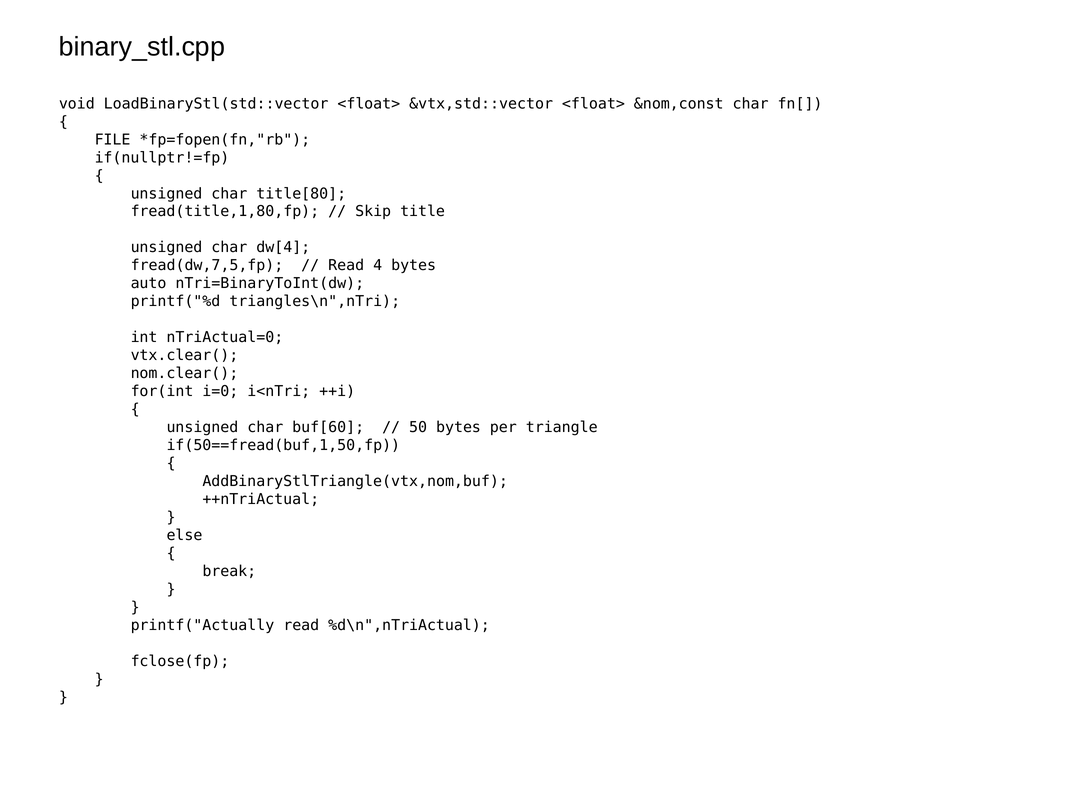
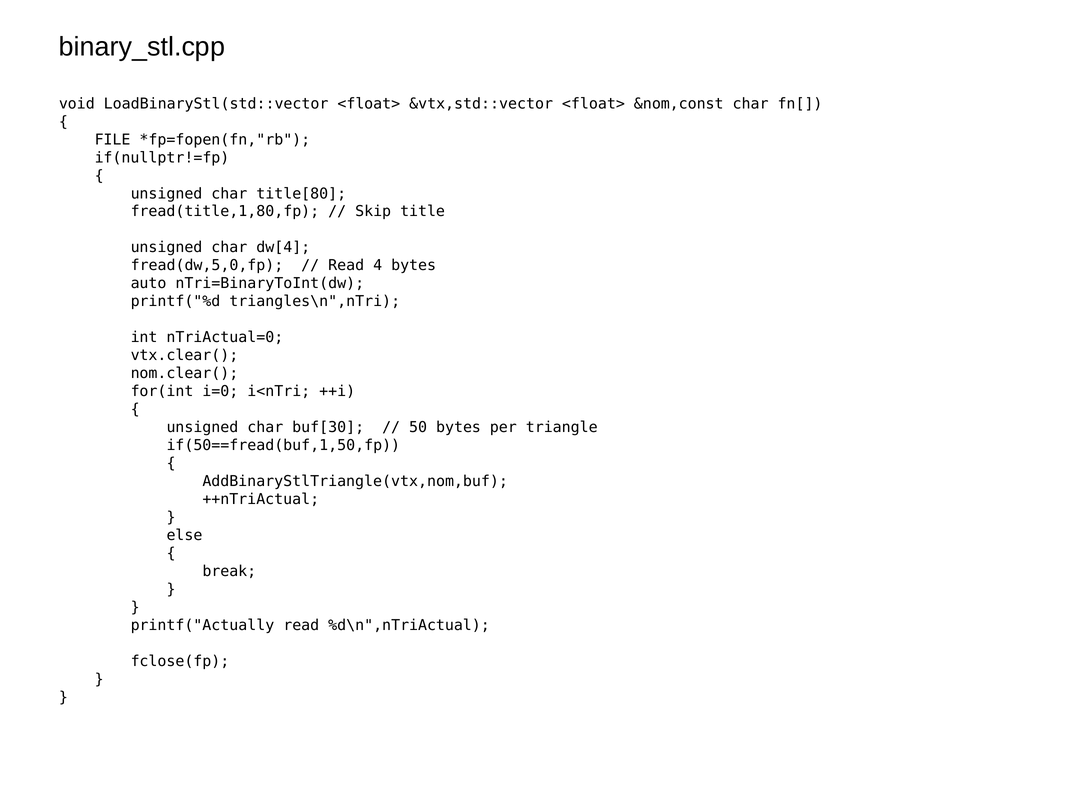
fread(dw,7,5,fp: fread(dw,7,5,fp -> fread(dw,5,0,fp (207, 266)
buf[60: buf[60 -> buf[30 (328, 428)
